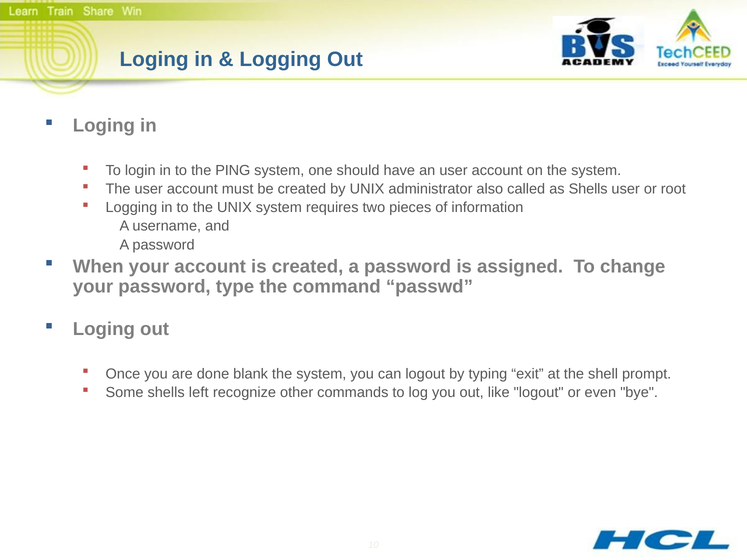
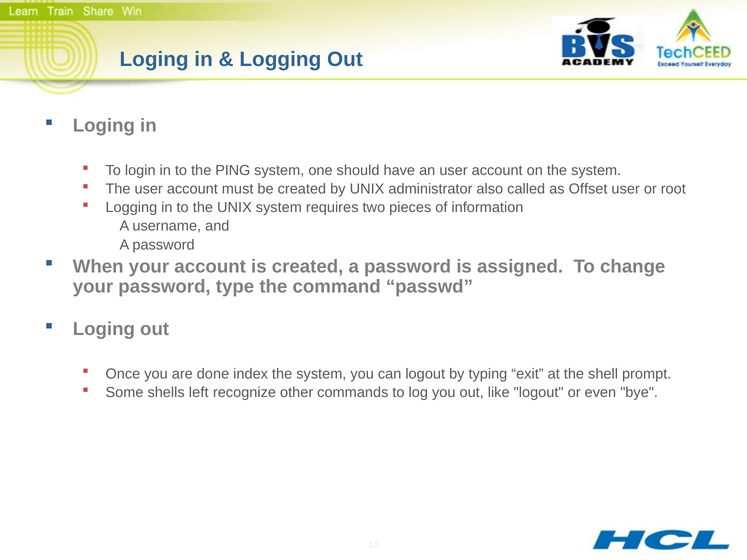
as Shells: Shells -> Offset (588, 189)
blank: blank -> index (251, 374)
